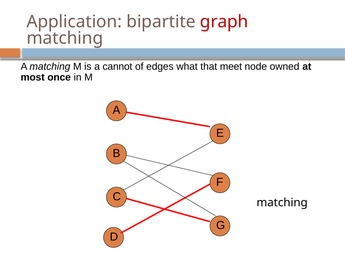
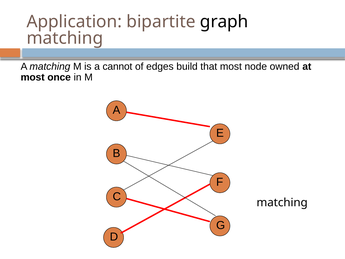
graph colour: red -> black (224, 22)
what: what -> build (187, 66)
that meet: meet -> most (231, 66)
